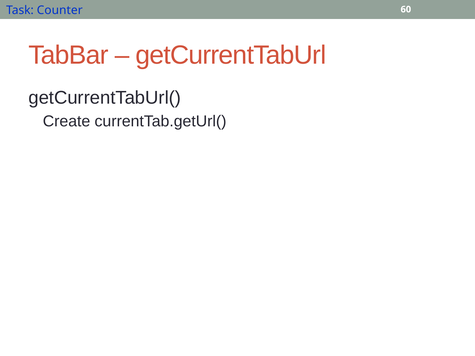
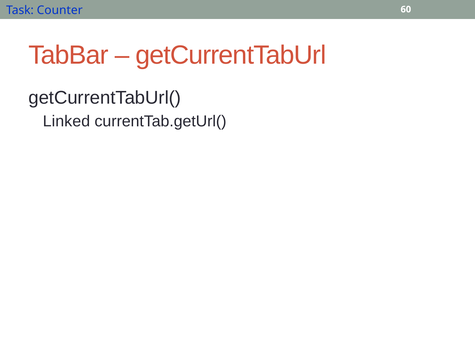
Create: Create -> Linked (66, 121)
